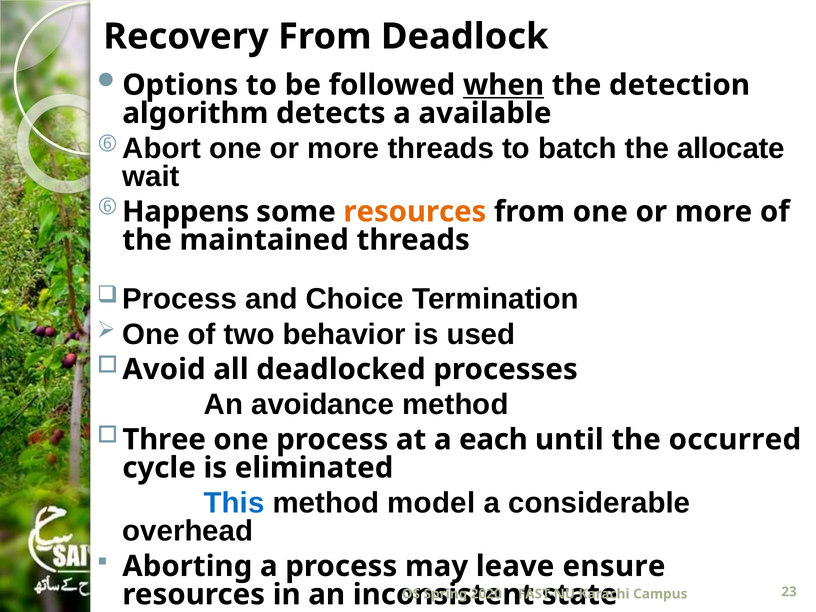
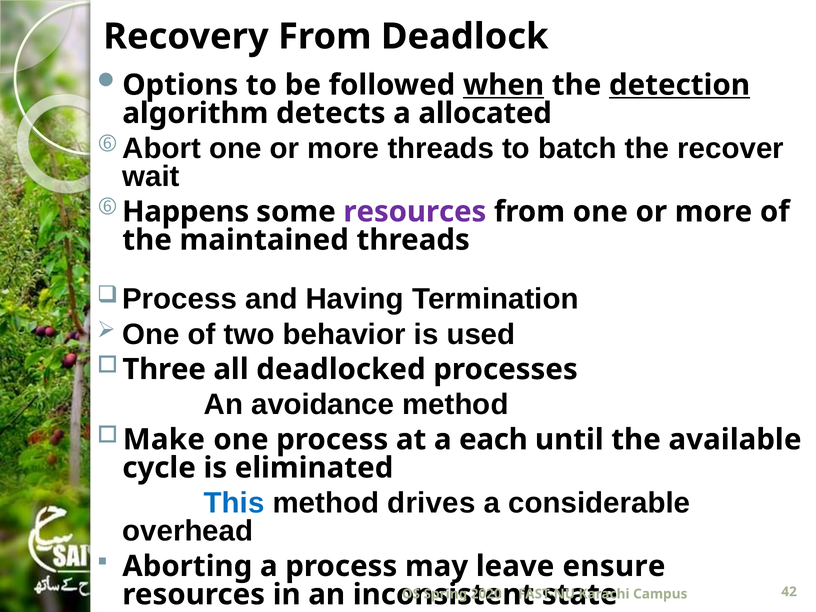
detection underline: none -> present (679, 85)
available: available -> allocated (485, 113)
allocate: allocate -> recover (731, 148)
resources colour: orange -> purple (415, 212)
Choice: Choice -> Having (355, 299)
Avoid: Avoid -> Three (164, 369)
Three: Three -> Make (164, 440)
occurred: occurred -> available (735, 440)
model: model -> drives (431, 503)
23: 23 -> 42 (789, 592)
